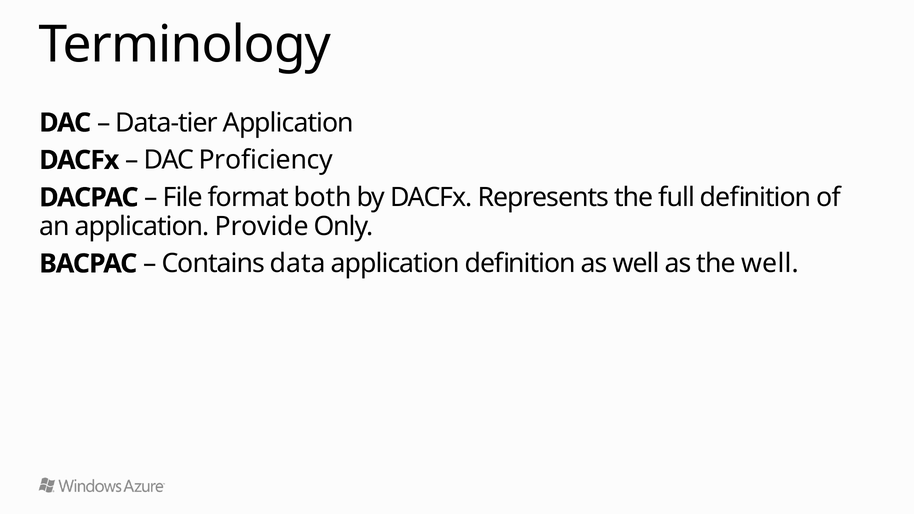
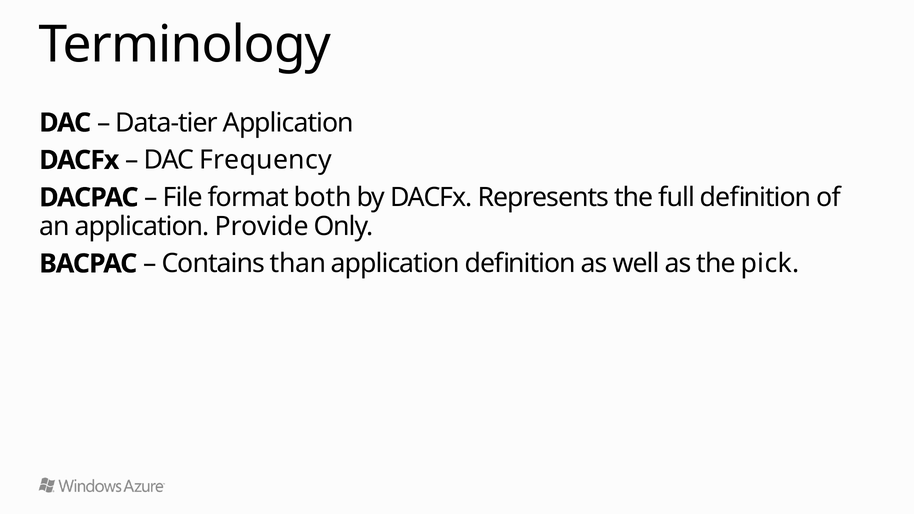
Proficiency: Proficiency -> Frequency (265, 160)
data: data -> than (298, 264)
the well: well -> pick (770, 264)
